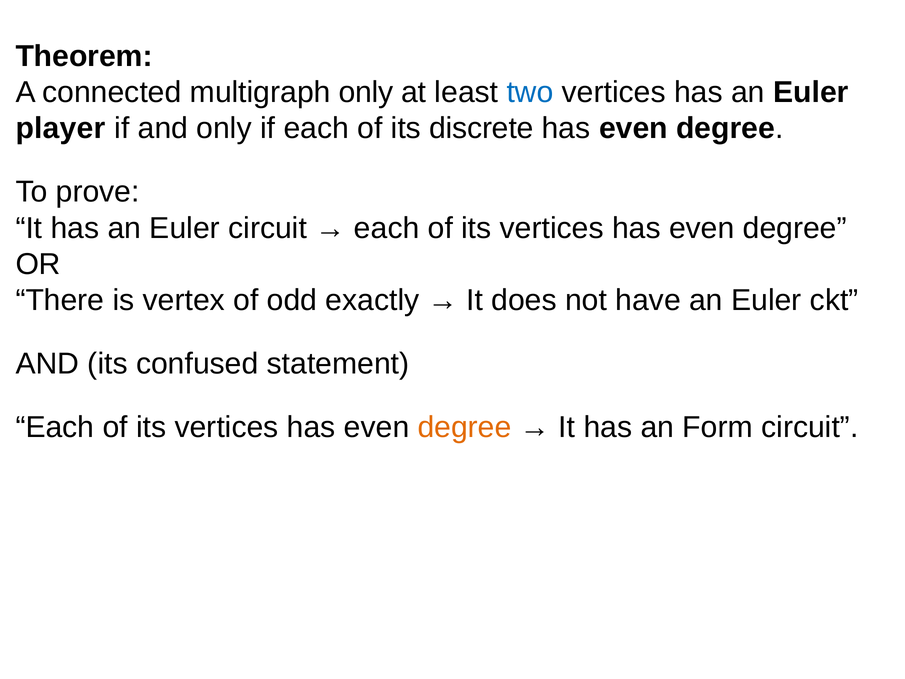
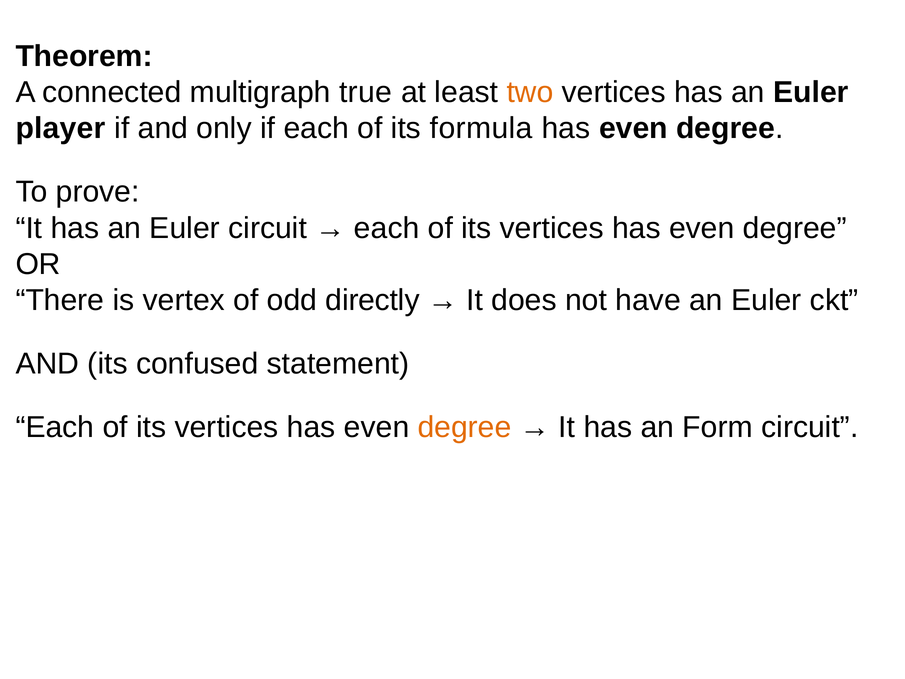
multigraph only: only -> true (366, 92)
two colour: blue -> orange (530, 92)
discrete: discrete -> formula (481, 128)
exactly: exactly -> directly (373, 300)
